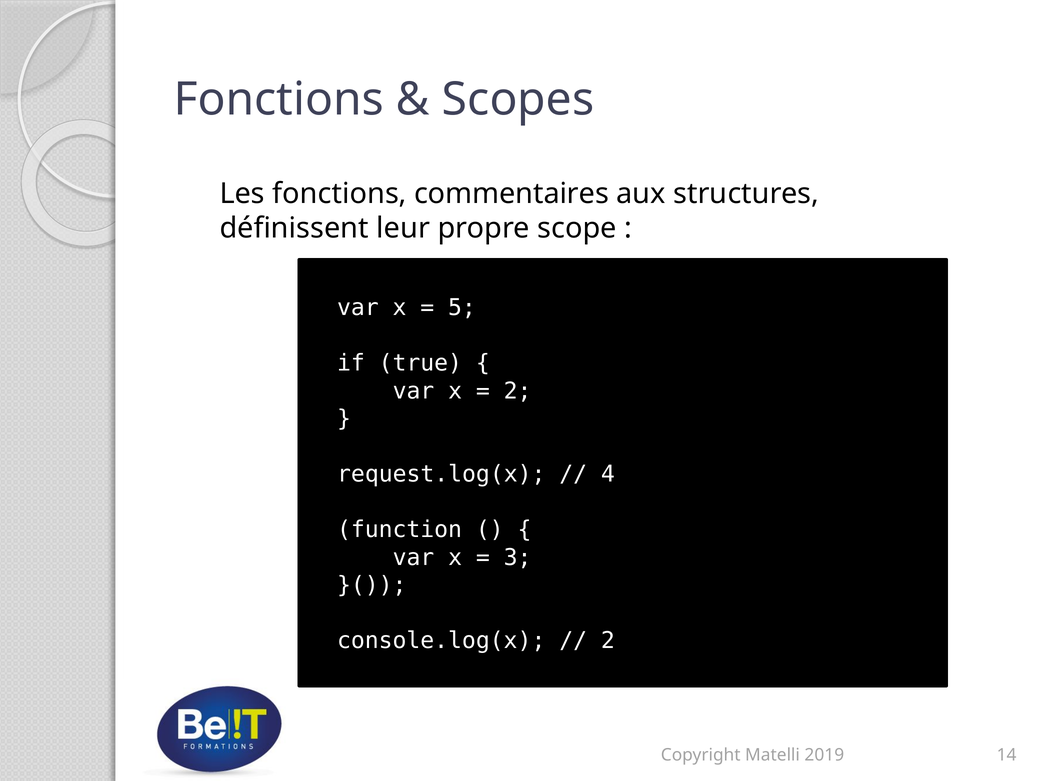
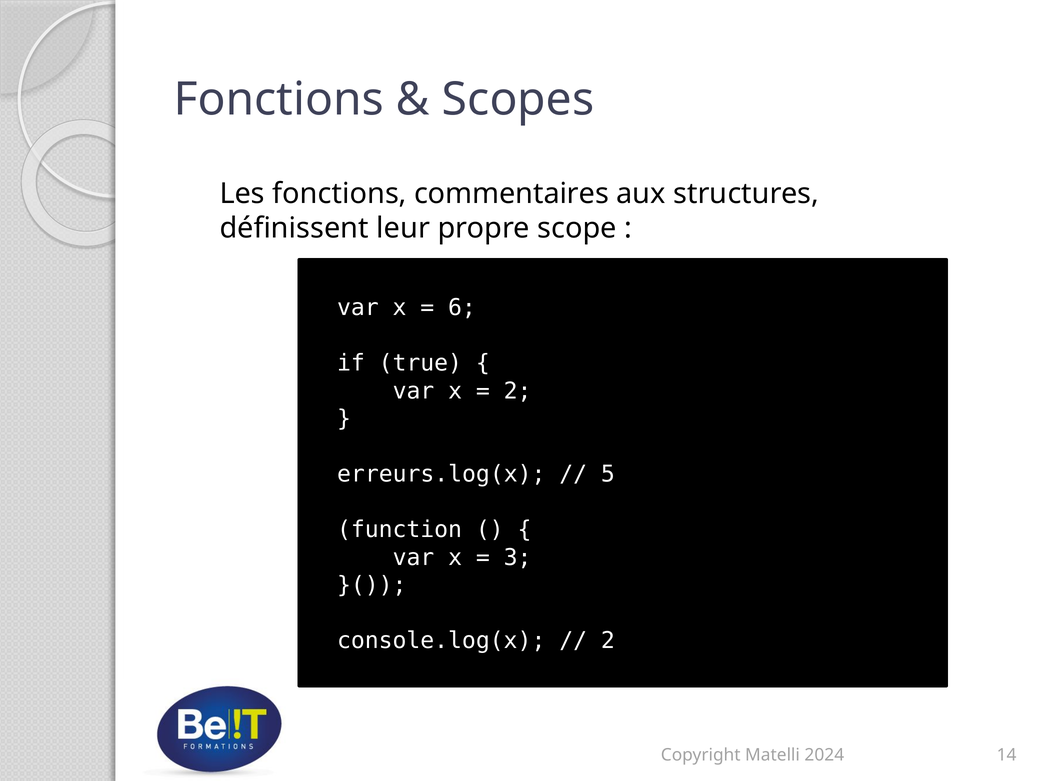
5: 5 -> 6 (462, 308)
request.log(x: request.log(x -> erreurs.log(x (441, 474)
4: 4 -> 5 (608, 474)
2019: 2019 -> 2024 (824, 755)
